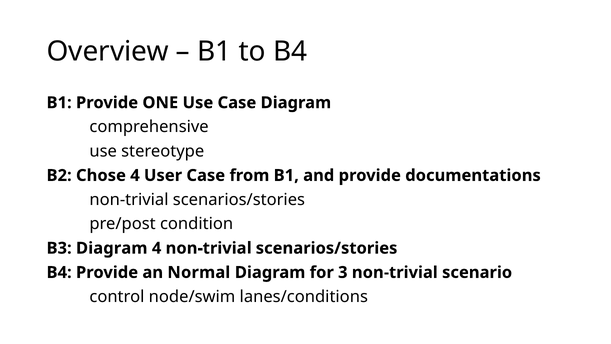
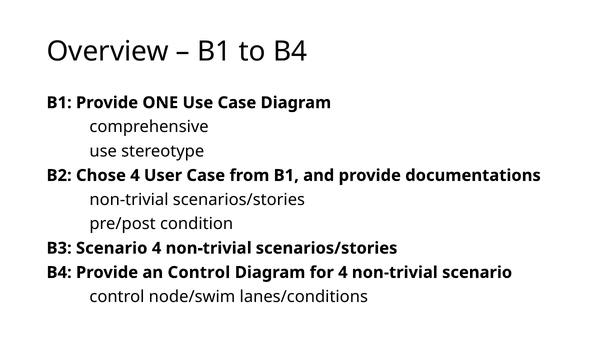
B3 Diagram: Diagram -> Scenario (112, 248)
an Normal: Normal -> Control (199, 272)
for 3: 3 -> 4 (343, 272)
